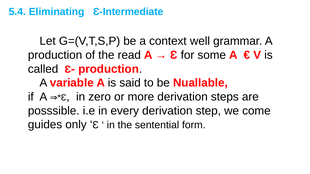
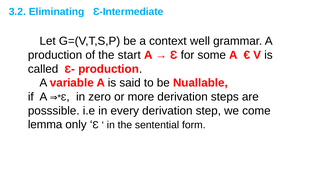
5.4: 5.4 -> 3.2 (17, 12)
read: read -> start (129, 55)
guides: guides -> lemma (45, 125)
